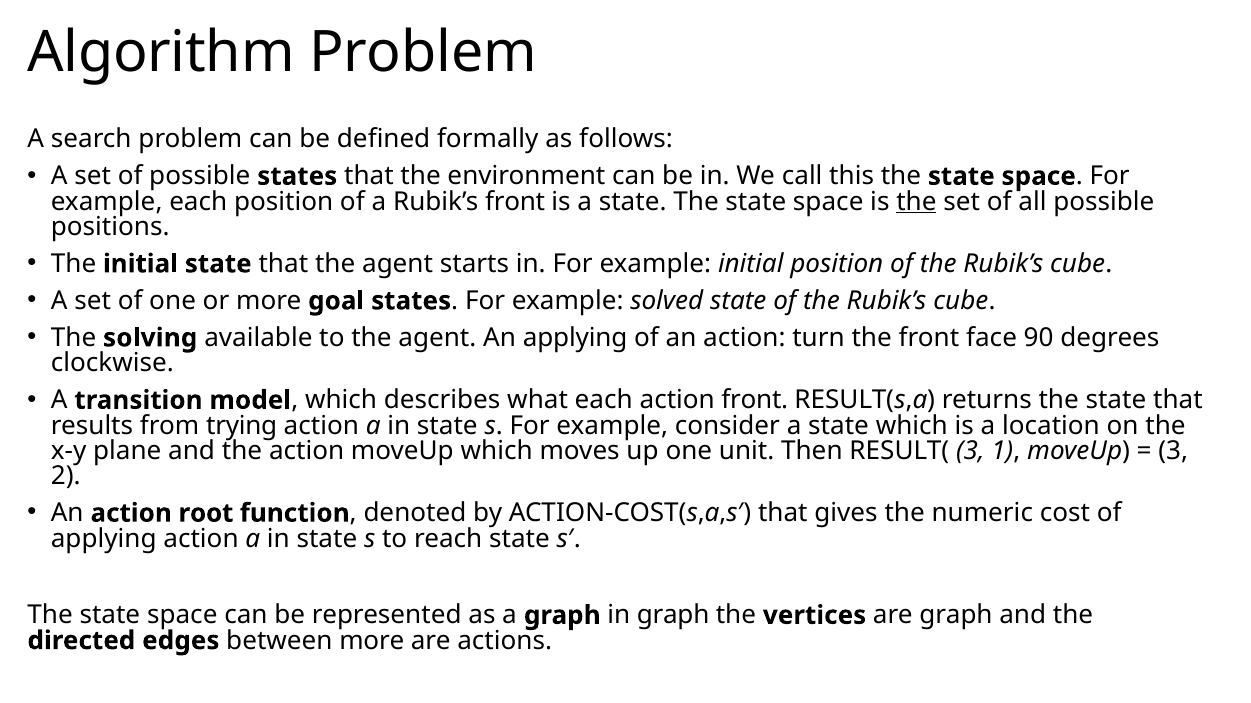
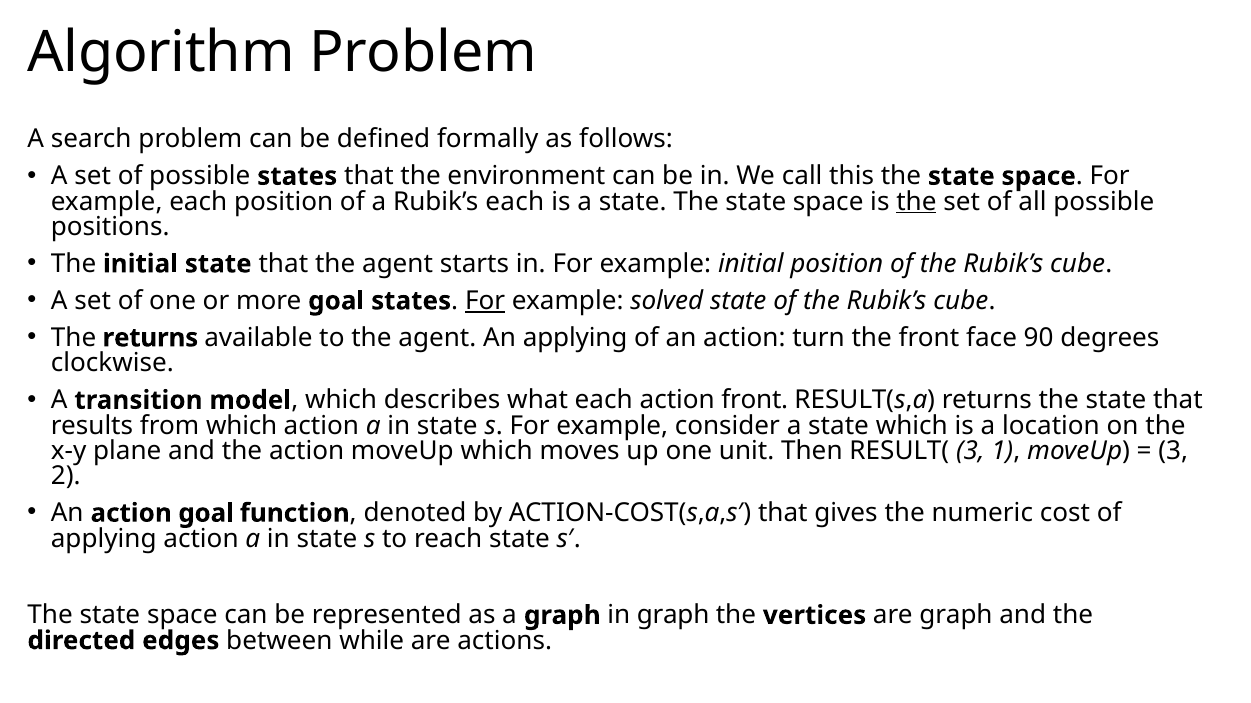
Rubik’s front: front -> each (515, 202)
For underline: none -> present (485, 301)
The solving: solving -> returns (150, 338)
from trying: trying -> which (242, 426)
action root: root -> goal (206, 514)
between more: more -> while (372, 641)
